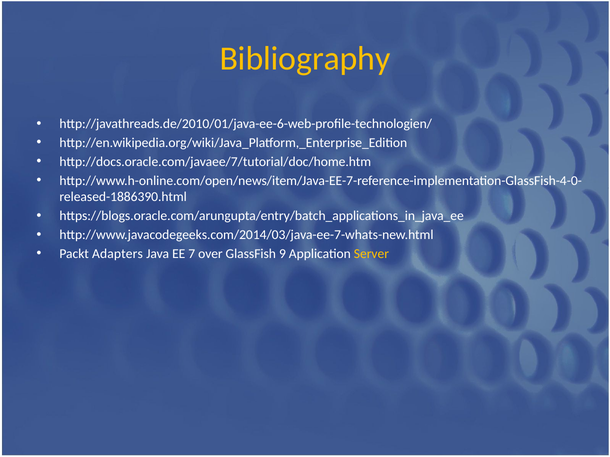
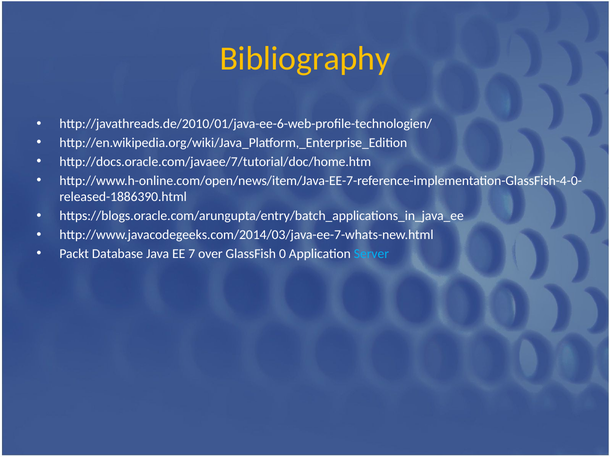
Adapters: Adapters -> Database (118, 254)
9: 9 -> 0 (282, 254)
Server colour: yellow -> light blue (371, 254)
